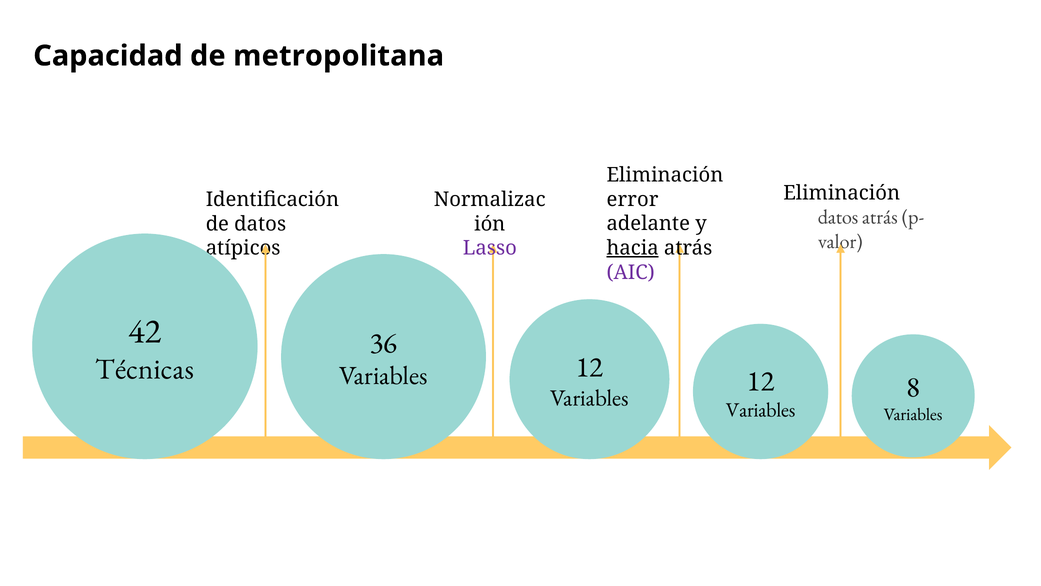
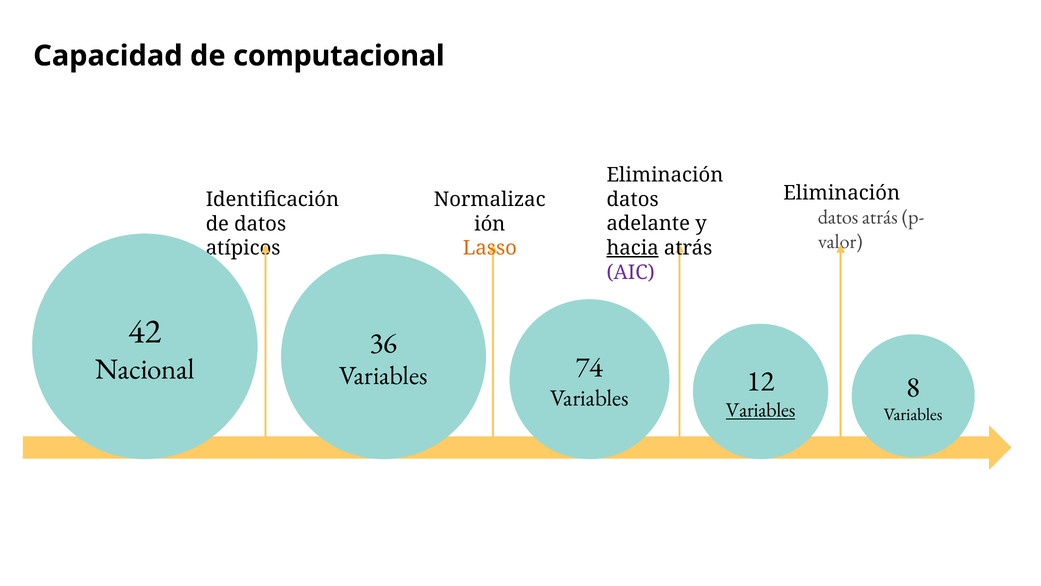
metropolitana: metropolitana -> computacional (339, 56)
error: error -> datos (633, 199)
Lasso colour: purple -> orange (490, 248)
Técnicas: Técnicas -> Nacional (145, 369)
12: 12 -> 74 (589, 367)
Variables underline: none -> present (761, 410)
